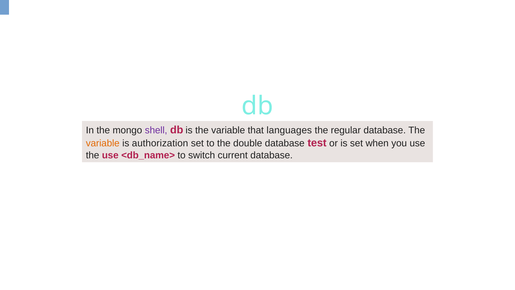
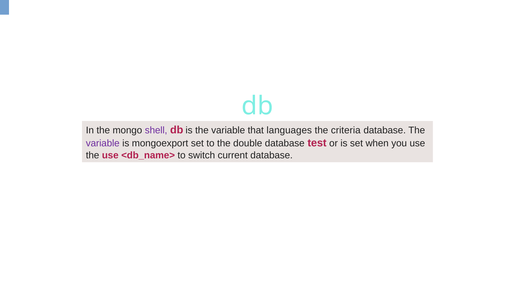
regular: regular -> criteria (346, 130)
variable colour: orange -> purple (103, 143)
authorization: authorization -> mongoexport (160, 143)
